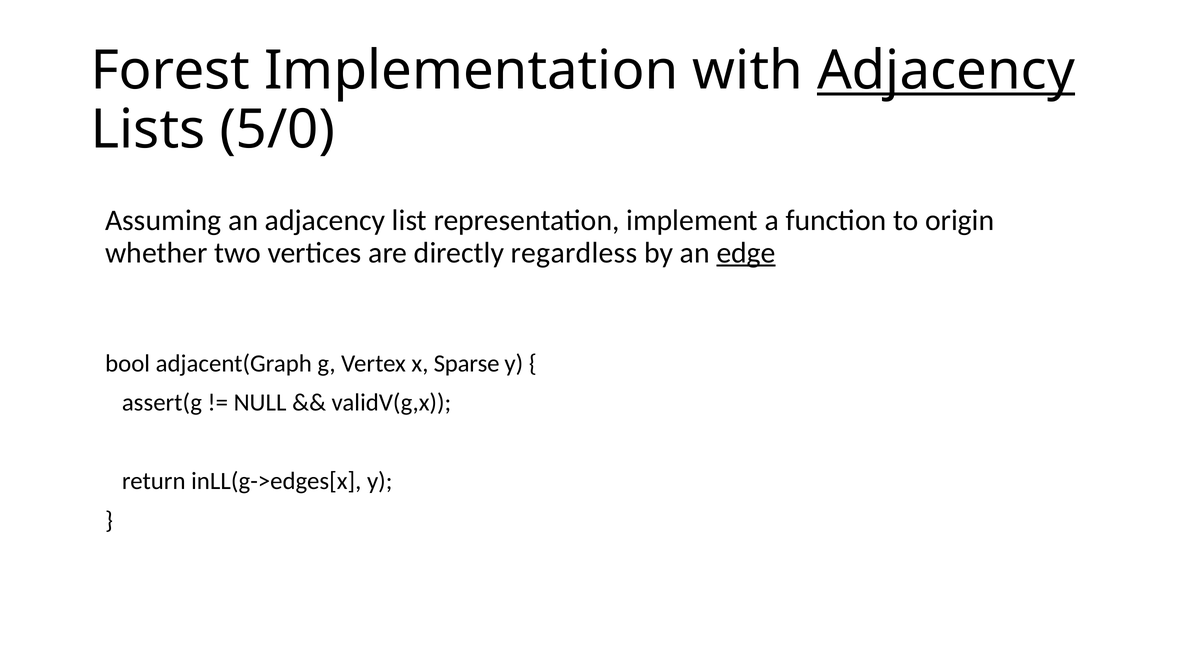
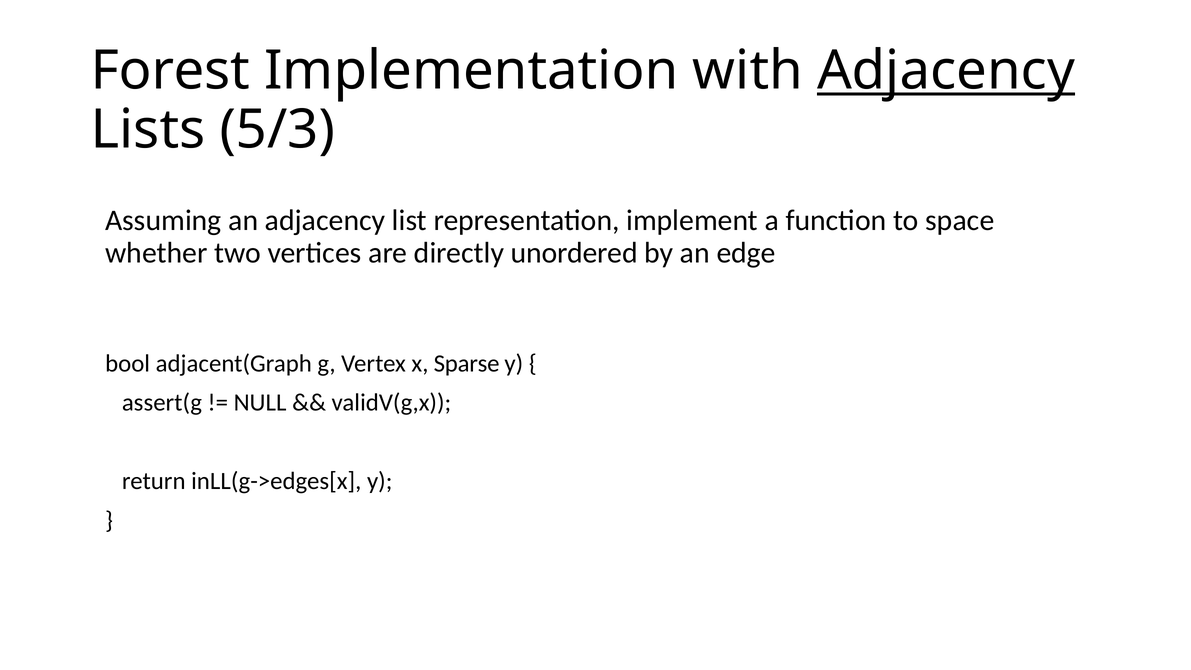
5/0: 5/0 -> 5/3 (277, 130)
origin: origin -> space (960, 221)
regardless: regardless -> unordered (574, 253)
edge underline: present -> none (746, 253)
